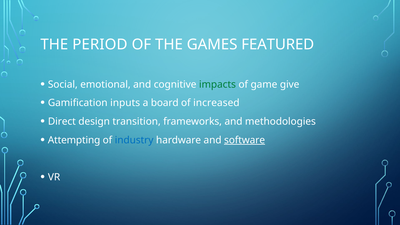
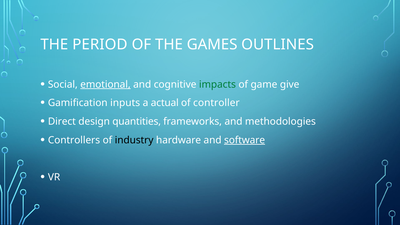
FEATURED: FEATURED -> OUTLINES (278, 44)
emotional underline: none -> present (105, 84)
board: board -> actual (165, 103)
increased: increased -> controller (216, 103)
transition: transition -> quantities (137, 122)
Attempting: Attempting -> Controllers (74, 140)
industry colour: blue -> black (134, 140)
